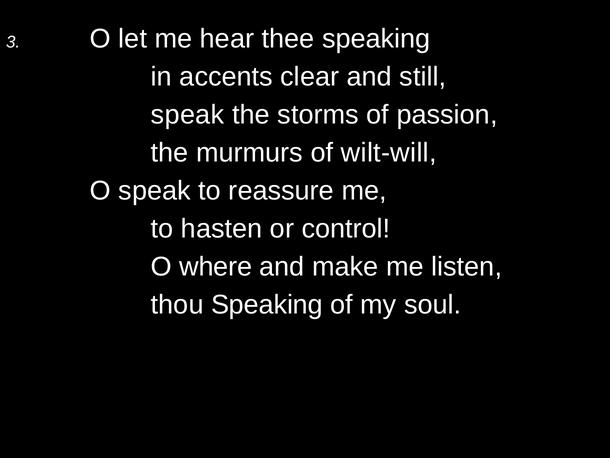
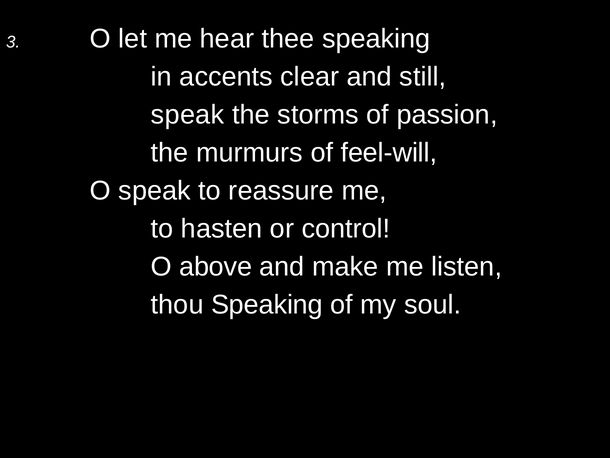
wilt-will: wilt-will -> feel-will (389, 152)
where: where -> above (216, 266)
